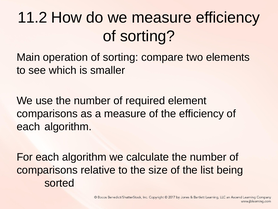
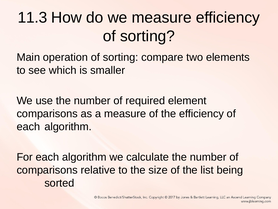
11.2: 11.2 -> 11.3 (32, 18)
